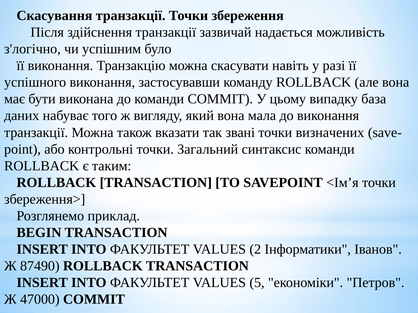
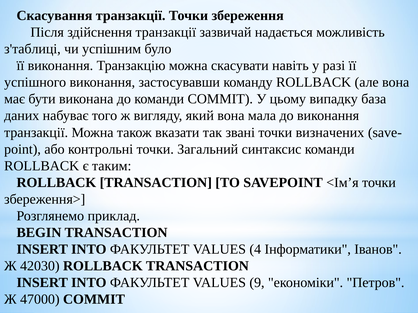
з'логічно: з'логічно -> з'таблиці (32, 49)
2: 2 -> 4 (255, 250)
87490: 87490 -> 42030 (40, 266)
5: 5 -> 9 (257, 283)
